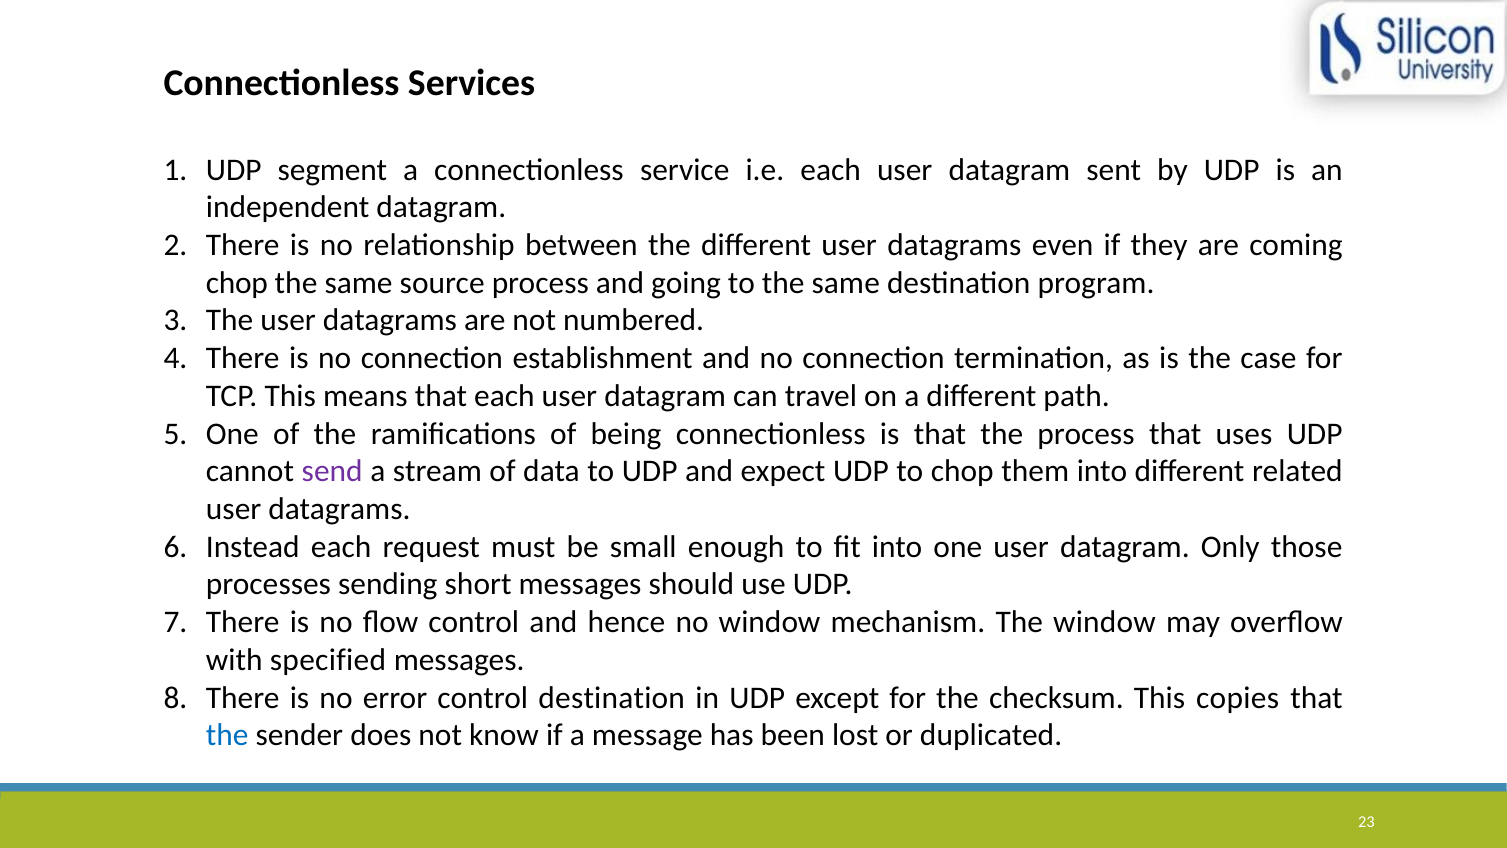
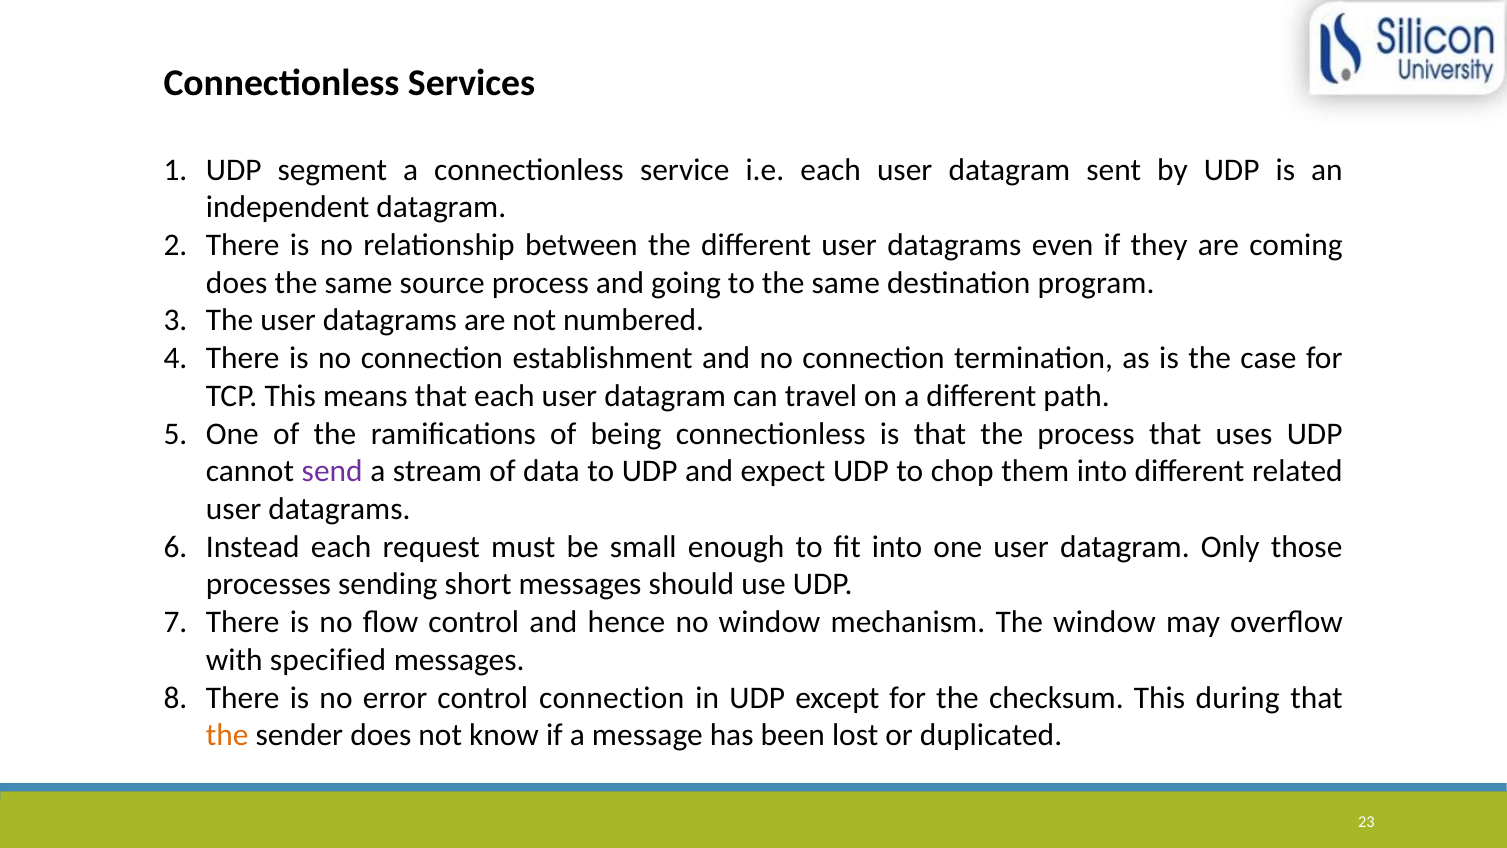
chop: chop -> does (237, 283)
control destination: destination -> connection (612, 697)
copies: copies -> during (1238, 697)
the colour: blue -> orange (227, 735)
